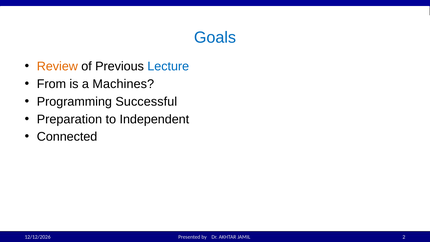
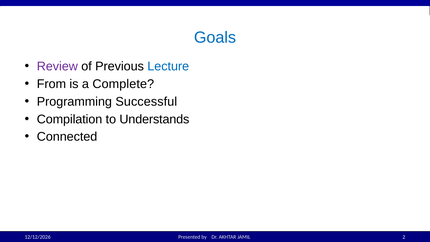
Review colour: orange -> purple (57, 66)
Machines: Machines -> Complete (123, 84)
Preparation: Preparation -> Compilation (70, 119)
Independent: Independent -> Understands (154, 119)
